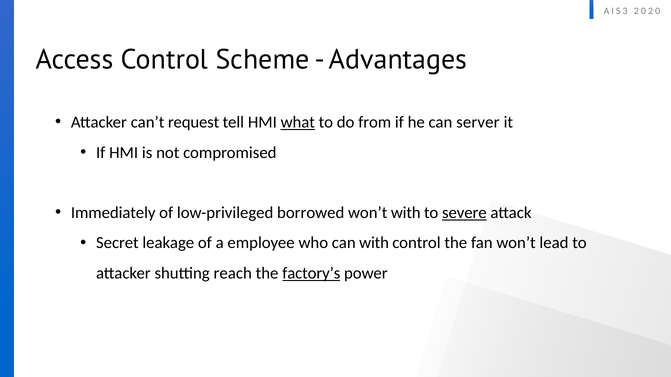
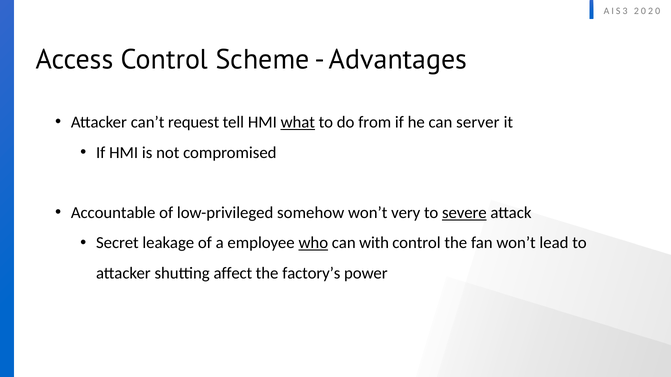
Immediately: Immediately -> Accountable (113, 213)
borrowed: borrowed -> somehow (311, 213)
won’t with: with -> very (406, 213)
who underline: none -> present (313, 243)
reach: reach -> affect (233, 273)
factory’s underline: present -> none (311, 273)
